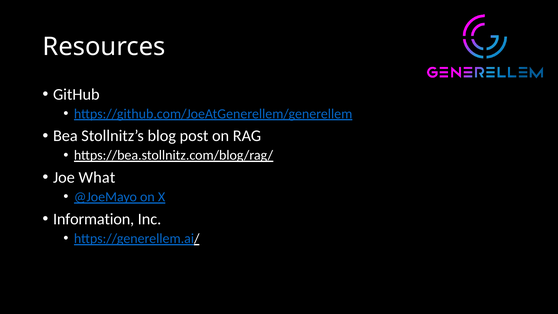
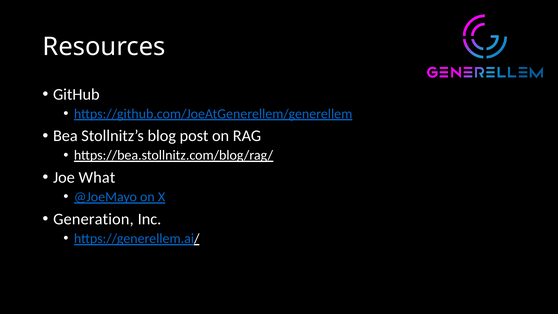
Information: Information -> Generation (93, 219)
